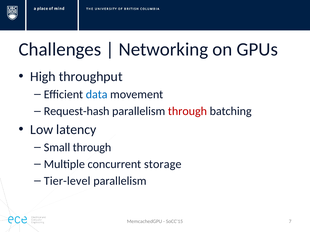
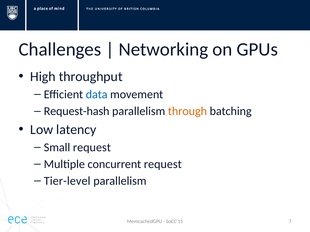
through colour: red -> orange (187, 111)
Small through: through -> request (92, 148)
concurrent storage: storage -> request (163, 164)
